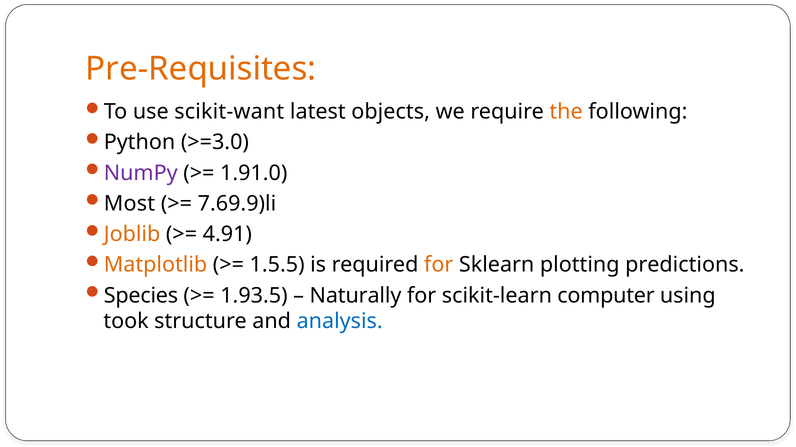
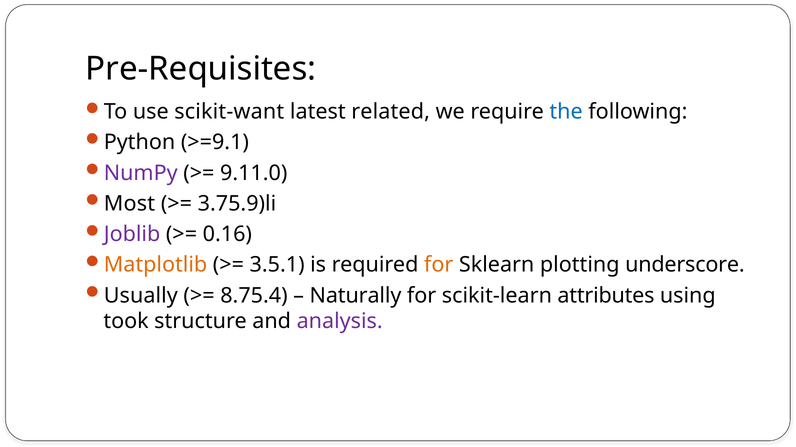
Pre-Requisites colour: orange -> black (201, 69)
objects: objects -> related (391, 112)
the colour: orange -> blue (566, 112)
>=3.0: >=3.0 -> >=9.1 (215, 143)
1.91.0: 1.91.0 -> 9.11.0 (254, 173)
7.69.9)li: 7.69.9)li -> 3.75.9)li (237, 204)
Joblib colour: orange -> purple (132, 235)
4.91: 4.91 -> 0.16 (227, 235)
1.5.5: 1.5.5 -> 3.5.1 (277, 265)
predictions: predictions -> underscore (685, 265)
Species: Species -> Usually (141, 296)
1.93.5: 1.93.5 -> 8.75.4 (254, 296)
computer: computer -> attributes (606, 296)
analysis colour: blue -> purple (340, 322)
